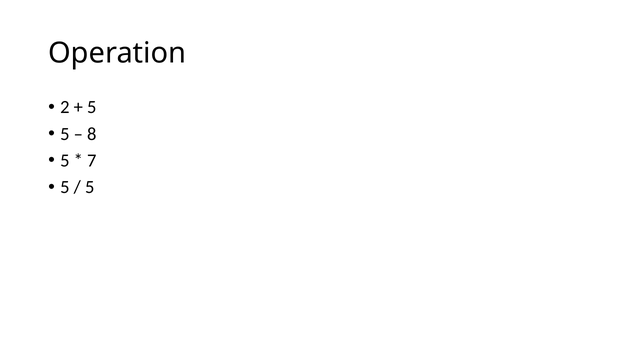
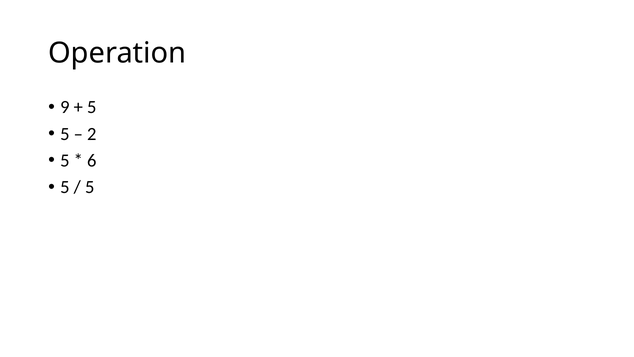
2: 2 -> 9 (65, 107)
8: 8 -> 2 (92, 134)
7: 7 -> 6 (92, 160)
